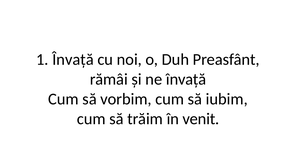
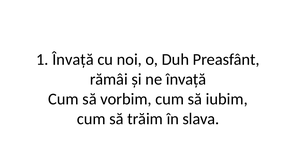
venit: venit -> slava (201, 118)
